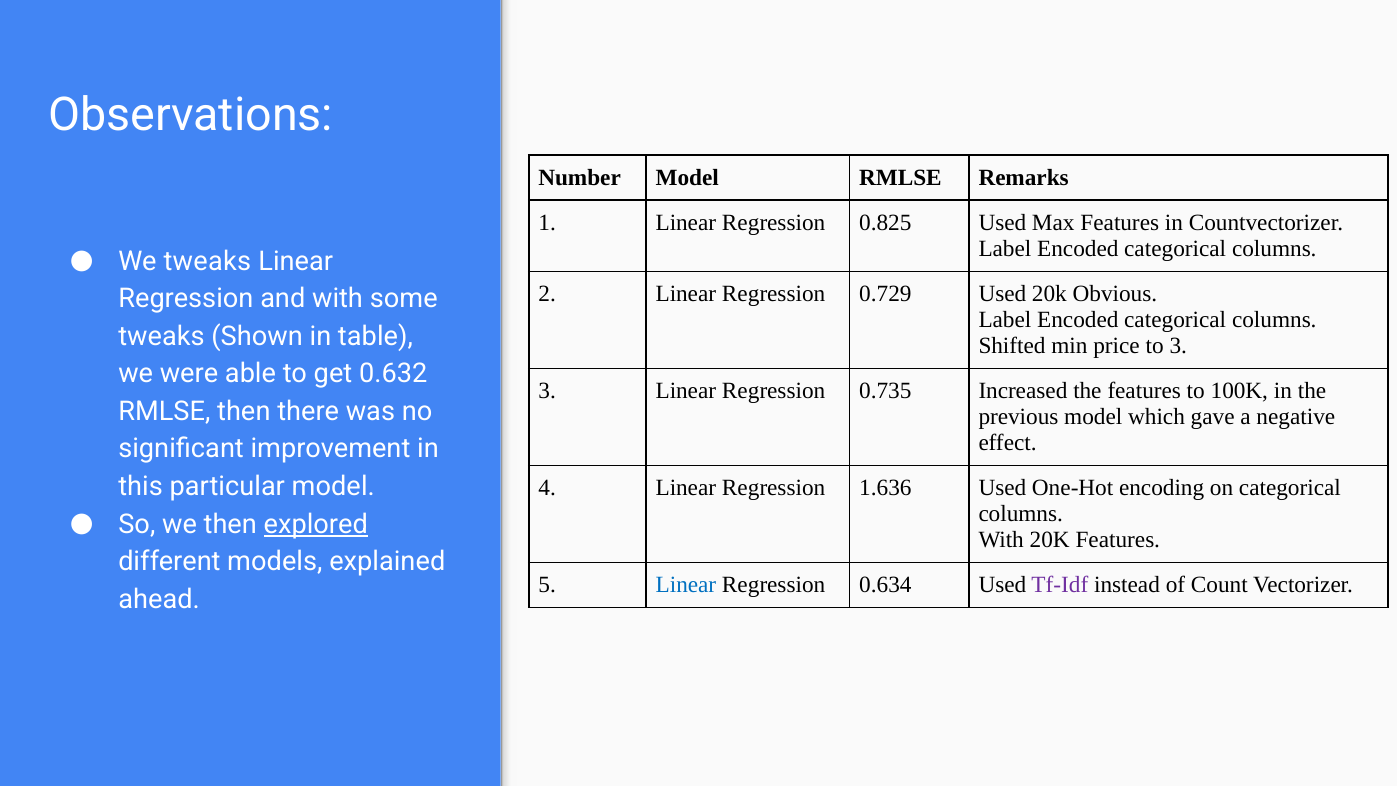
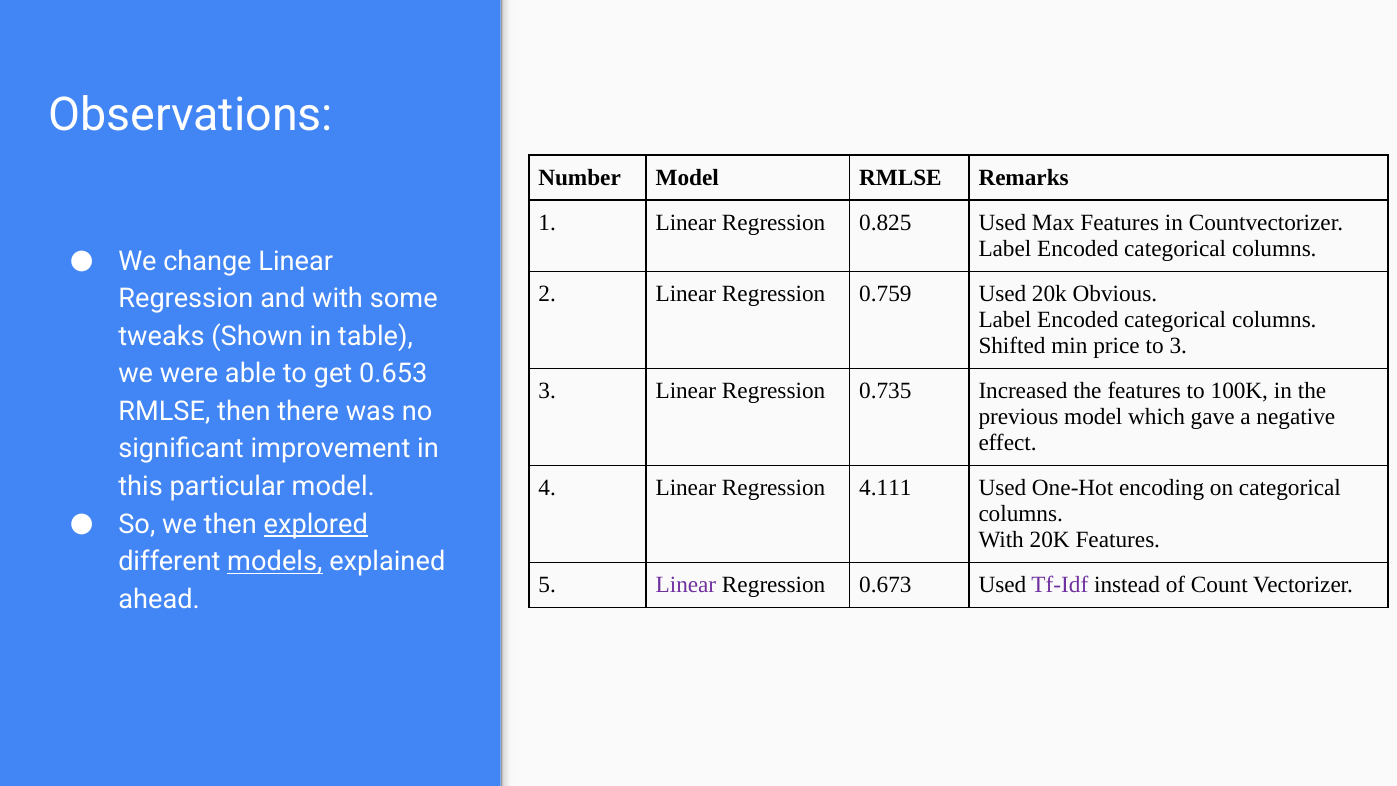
We tweaks: tweaks -> change (207, 261)
0.729: 0.729 -> 0.759 (885, 294)
0.632: 0.632 -> 0.653 (393, 374)
1.636: 1.636 -> 4.111 (885, 488)
models underline: none -> present (275, 562)
Linear colour: blue -> purple (686, 585)
0.634: 0.634 -> 0.673 (885, 585)
